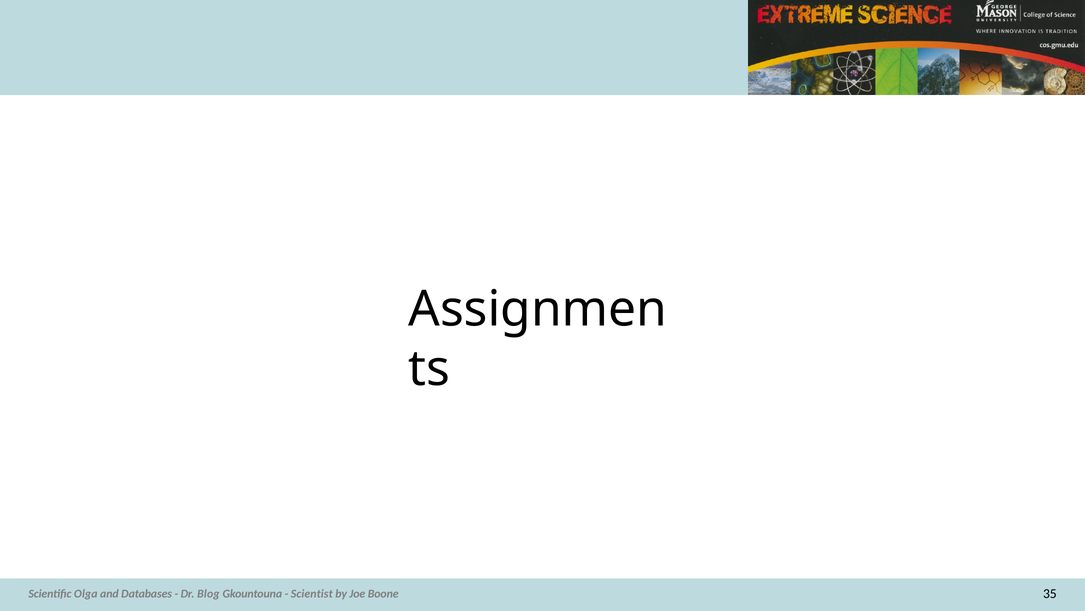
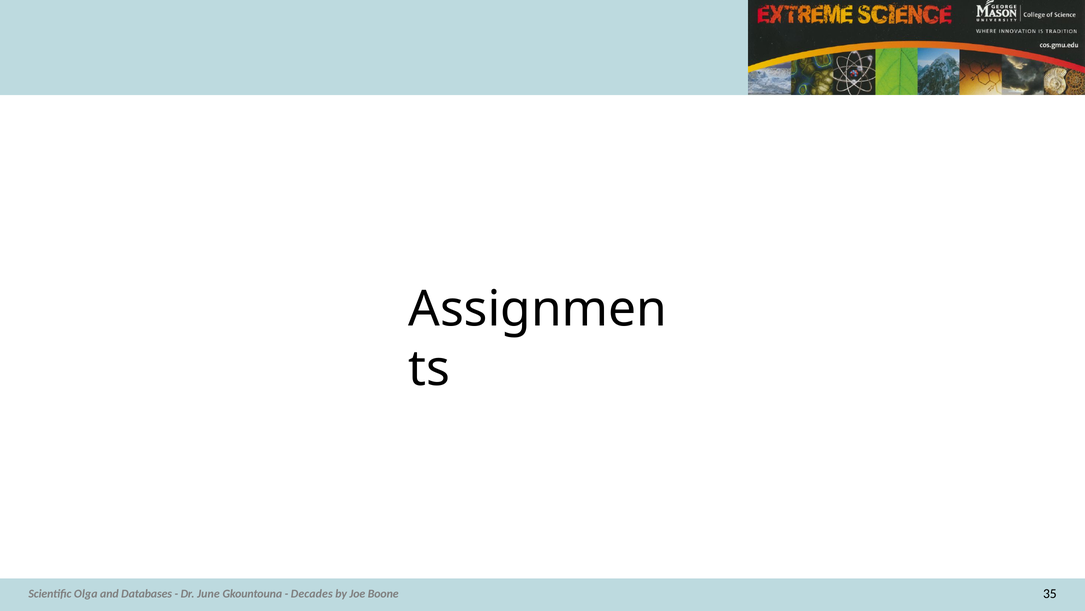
Blog: Blog -> June (208, 593)
Scientist: Scientist -> Decades (312, 593)
